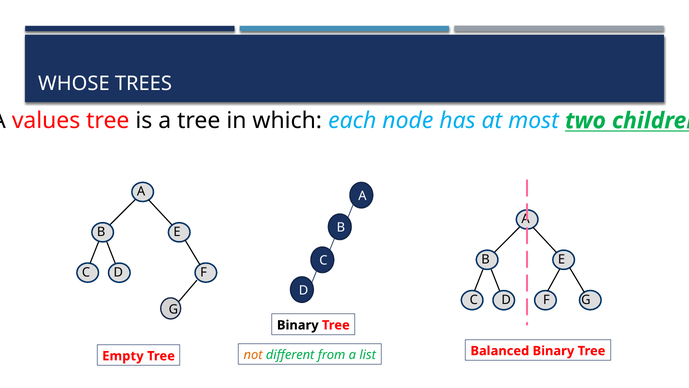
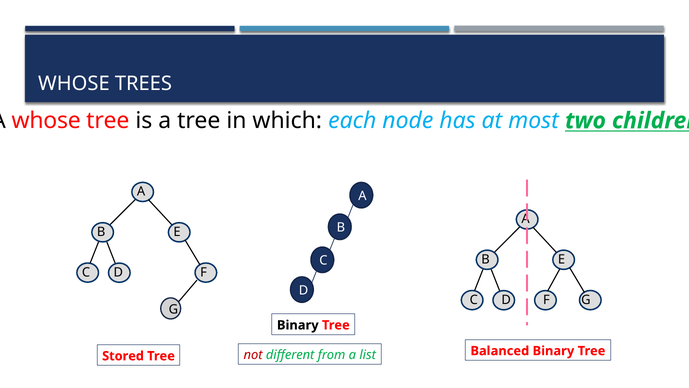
values: values -> whose (46, 121)
not colour: orange -> red (253, 355)
Empty: Empty -> Stored (123, 356)
